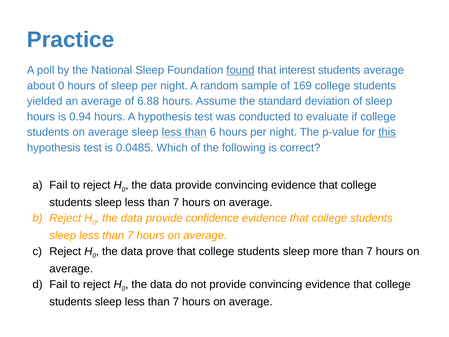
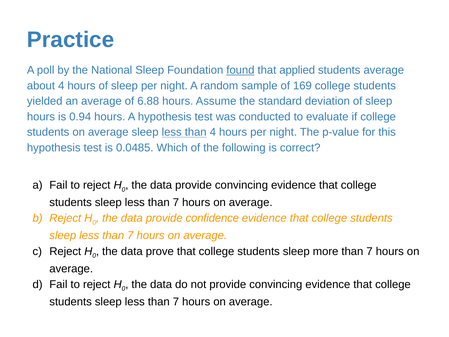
interest: interest -> applied (297, 70)
about 0: 0 -> 4 (61, 86)
than 6: 6 -> 4 (213, 132)
this underline: present -> none (387, 132)
